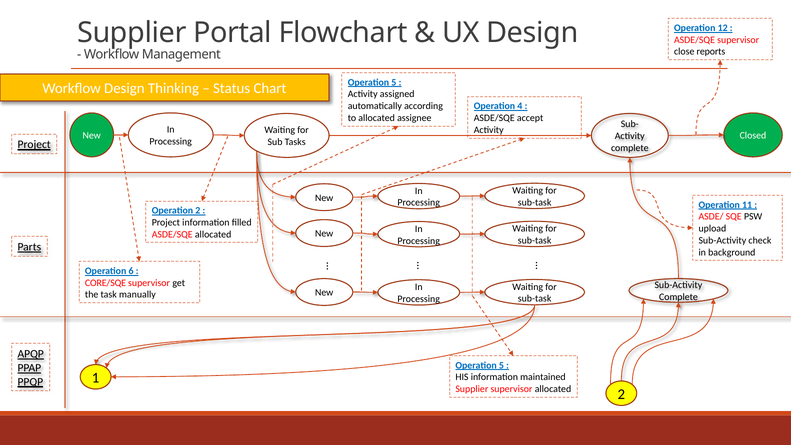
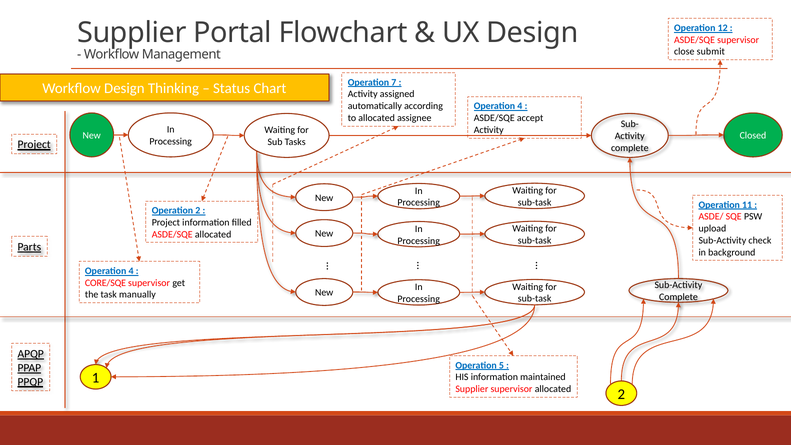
reports: reports -> submit (711, 52)
5: 5 -> 7 (394, 82)
6: 6 -> 4 (131, 271)
